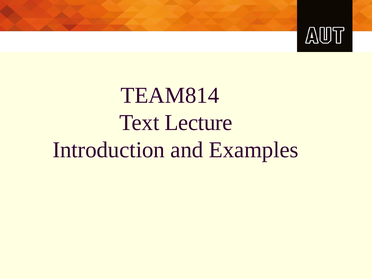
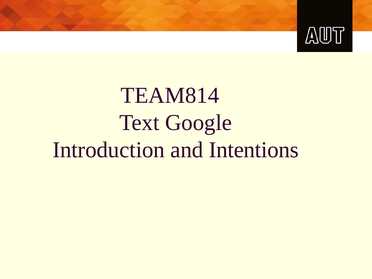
Lecture: Lecture -> Google (198, 123)
Examples: Examples -> Intentions (254, 150)
